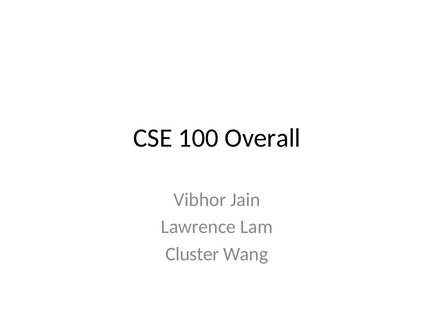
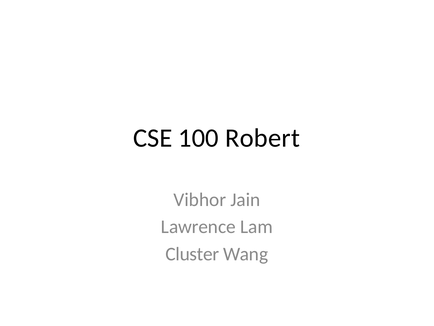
Overall: Overall -> Robert (262, 138)
